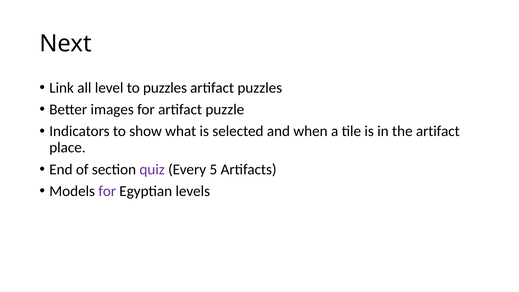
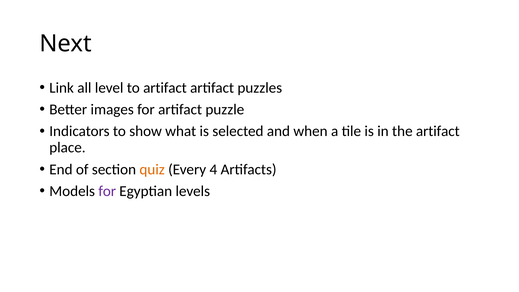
to puzzles: puzzles -> artifact (165, 88)
quiz colour: purple -> orange (152, 169)
5: 5 -> 4 (213, 169)
